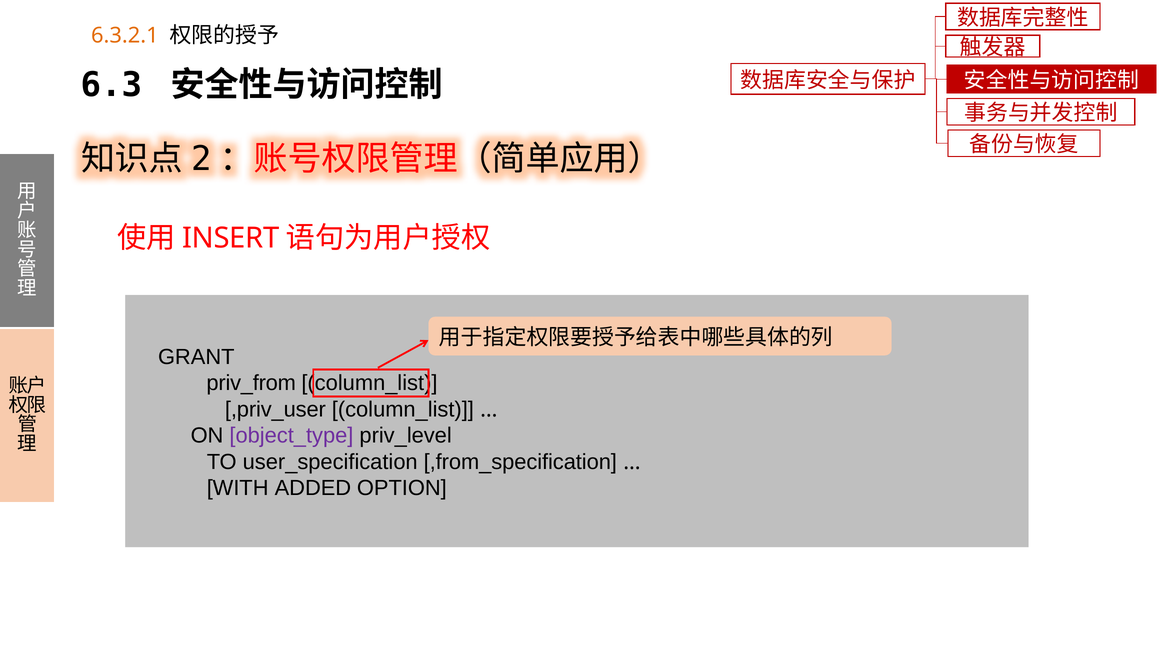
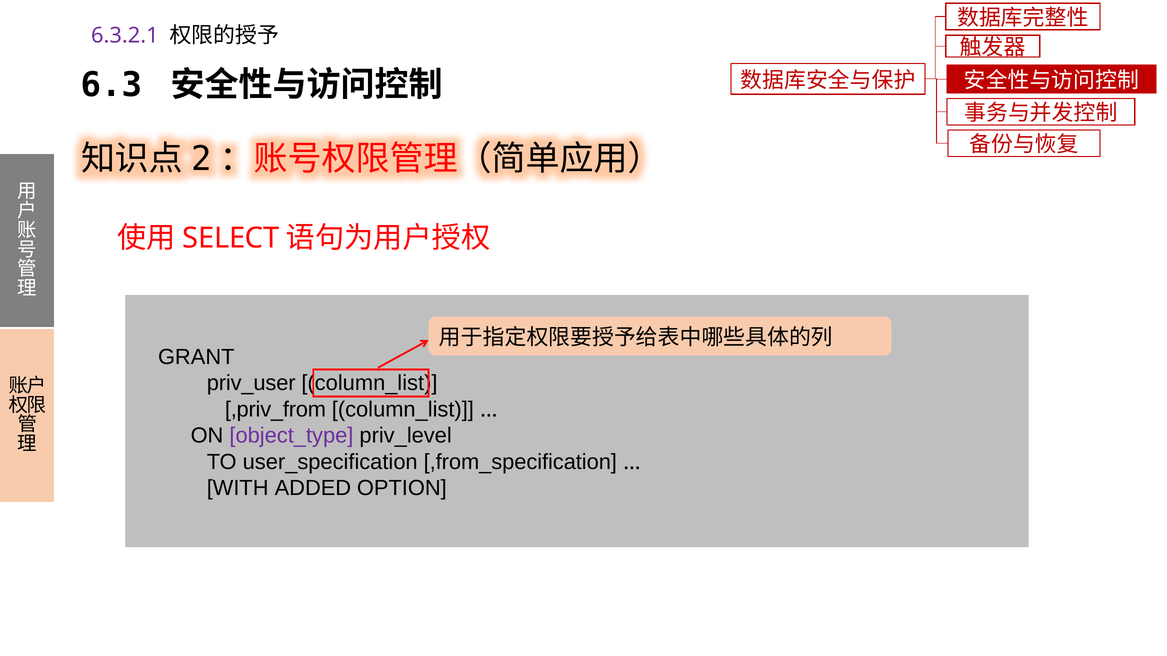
6.3.2.1 colour: orange -> purple (125, 36)
INSERT: INSERT -> SELECT (231, 238)
priv_from: priv_from -> priv_user (251, 383)
,priv_user: ,priv_user -> ,priv_from (275, 410)
